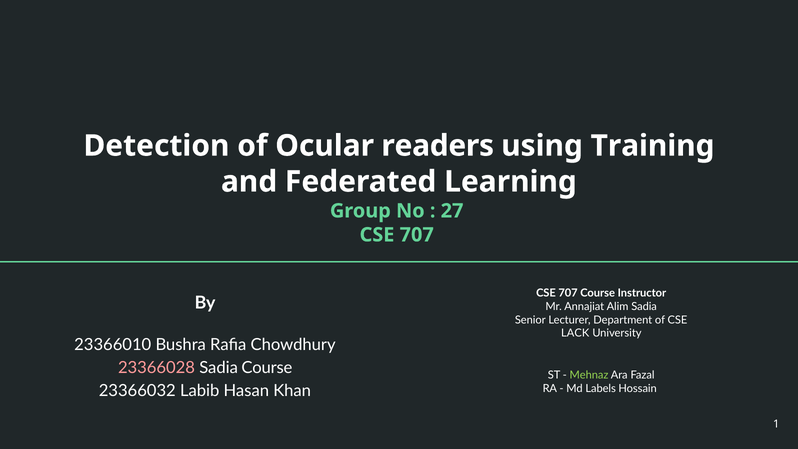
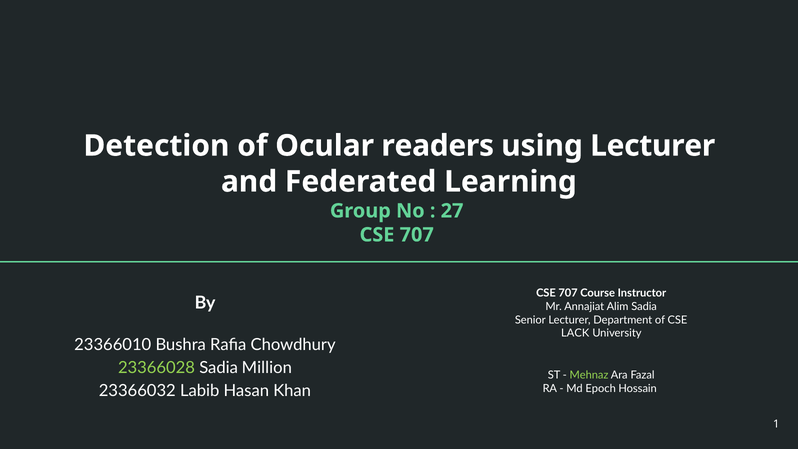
using Training: Training -> Lecturer (653, 146)
23366028 colour: pink -> light green (156, 368)
Sadia Course: Course -> Million (267, 368)
Labels: Labels -> Epoch (601, 388)
